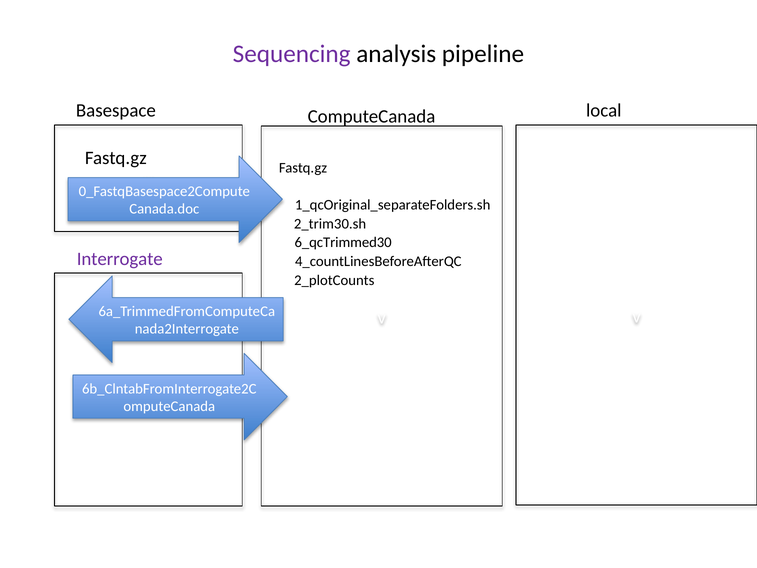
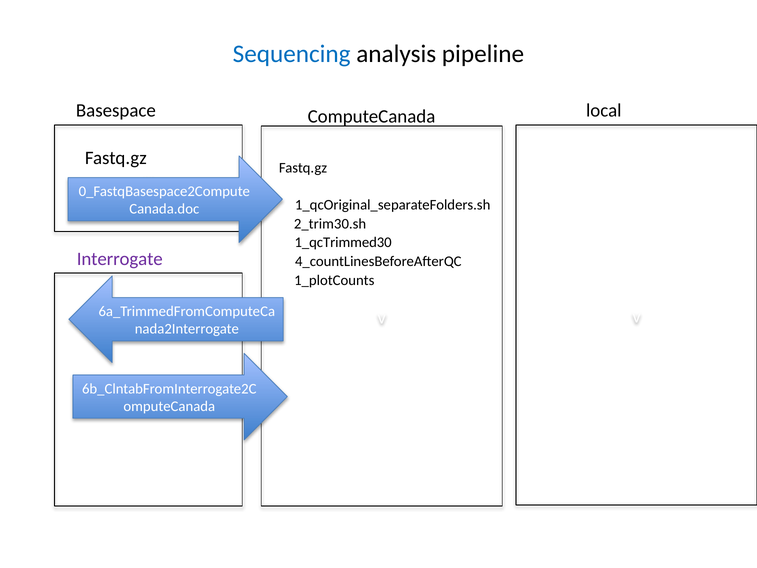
Sequencing colour: purple -> blue (292, 54)
6_qcTrimmed30: 6_qcTrimmed30 -> 1_qcTrimmed30 (343, 242)
2_plotCounts: 2_plotCounts -> 1_plotCounts (334, 280)
